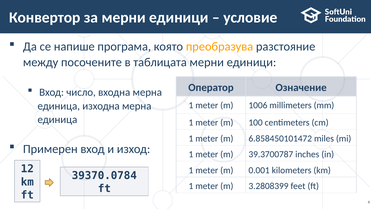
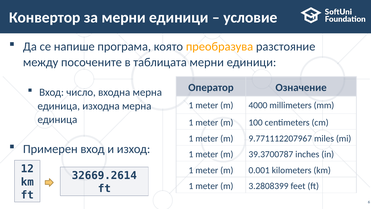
1006: 1006 -> 4000 (258, 105)
6.858450101472: 6.858450101472 -> 9.771112207967 (280, 138)
39370.0784: 39370.0784 -> 32669.2614 (104, 175)
